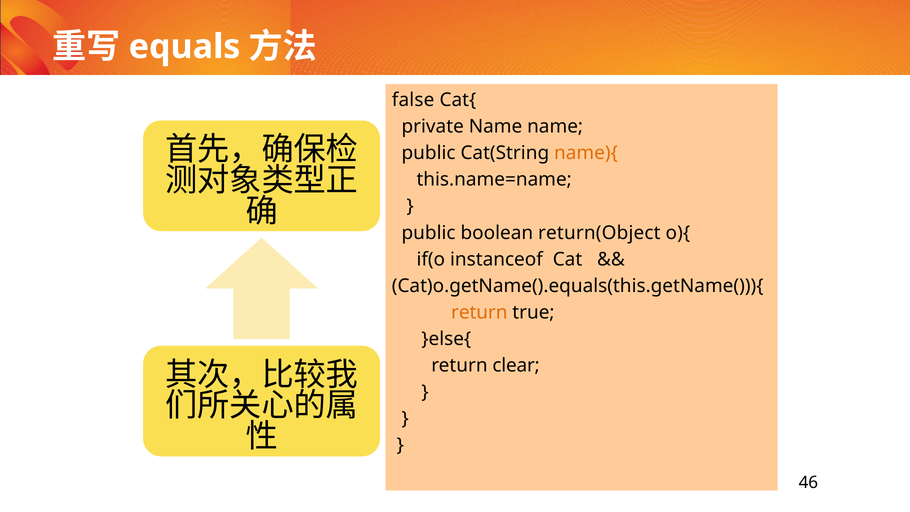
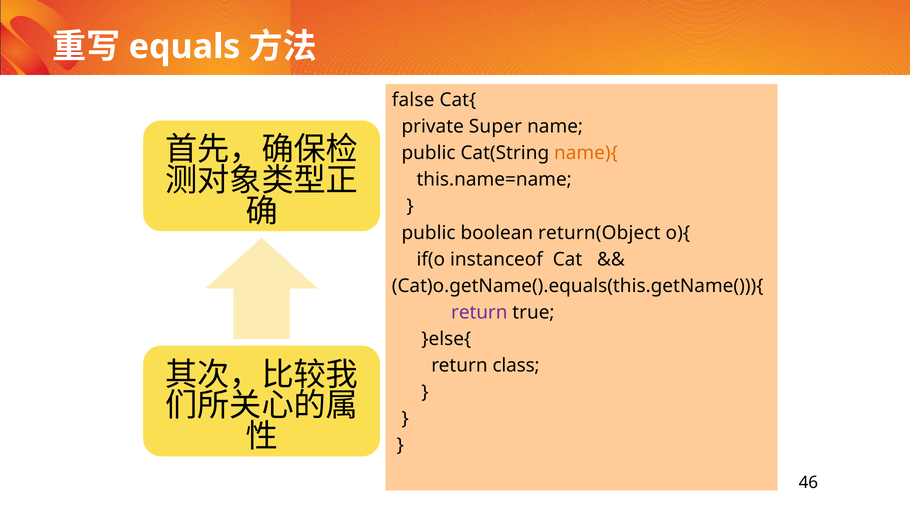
private Name: Name -> Super (495, 127)
return colour: orange -> purple (479, 312)
clear: clear -> class (516, 365)
